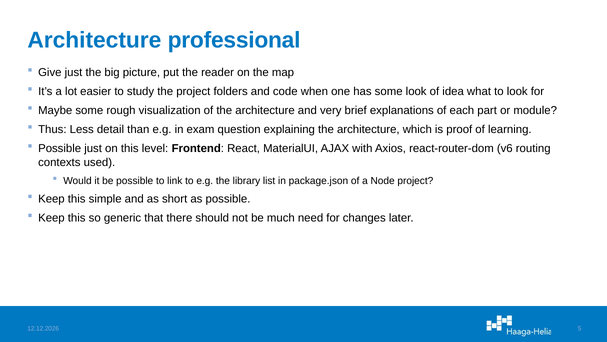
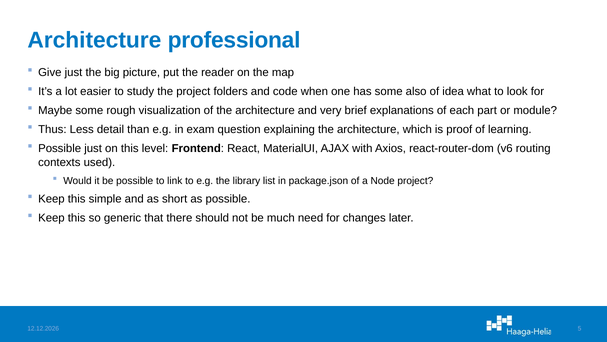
some look: look -> also (416, 91)
